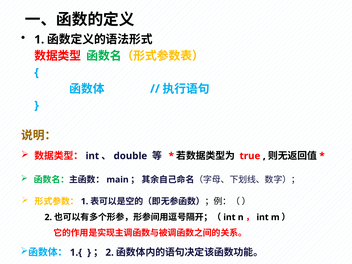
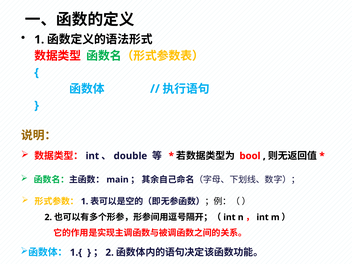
true: true -> bool (250, 156)
